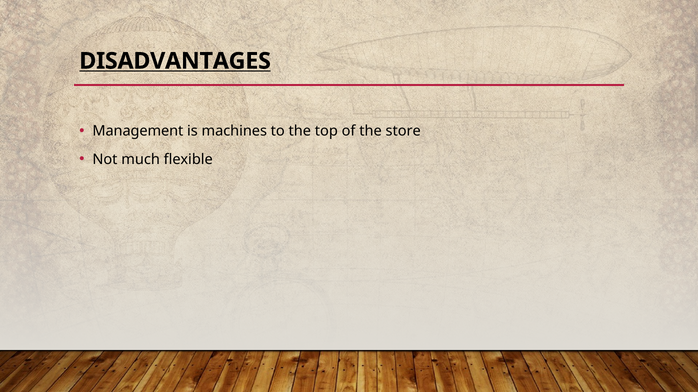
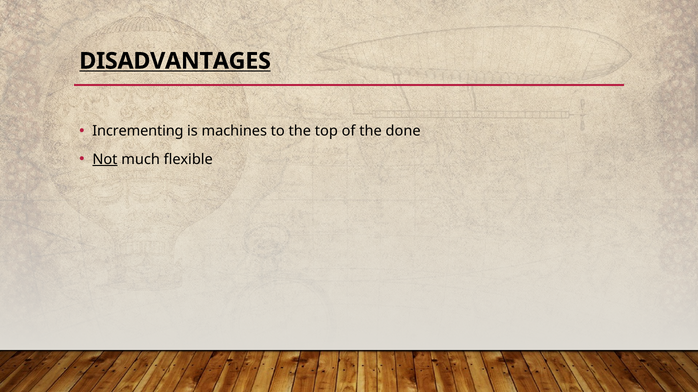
Management: Management -> Incrementing (138, 131)
store: store -> done (403, 131)
Not underline: none -> present (105, 159)
